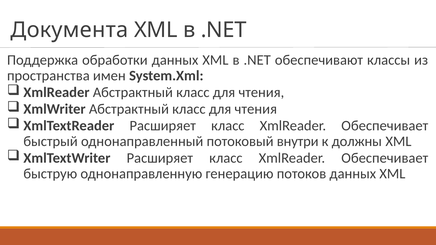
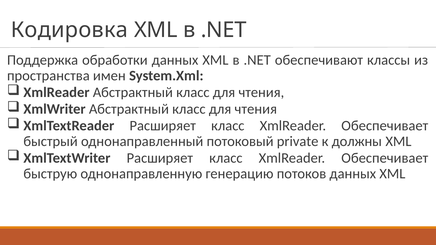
Документа: Документа -> Кодировка (69, 30)
внутри: внутри -> private (298, 141)
